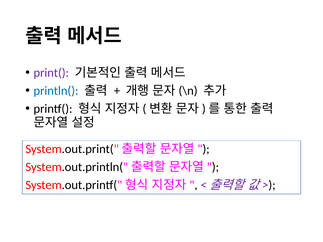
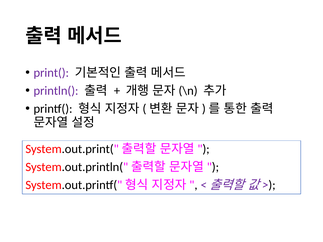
println( colour: blue -> purple (56, 91)
